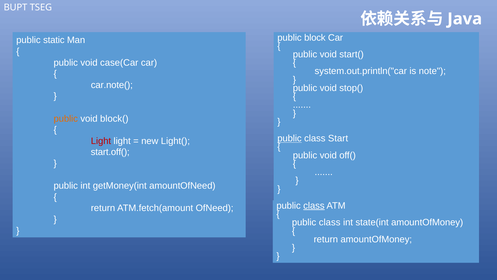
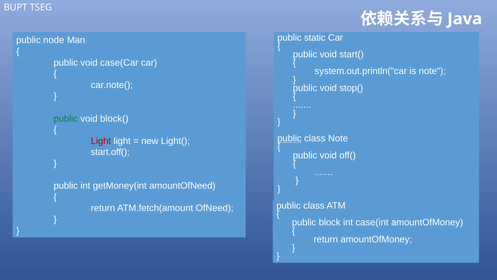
block: block -> static (315, 38)
static: static -> node (54, 40)
public colour: orange -> green (66, 118)
class Start: Start -> Note (338, 138)
class underline: present -> none (314, 205)
class: class -> block (330, 222)
state(int: state(int -> case(int (372, 222)
